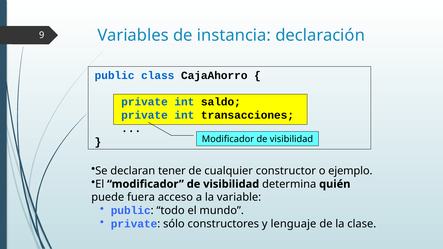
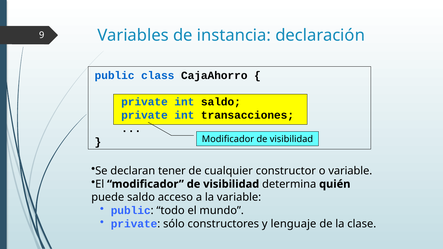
o ejemplo: ejemplo -> variable (350, 171)
puede fuera: fuera -> saldo (141, 197)
